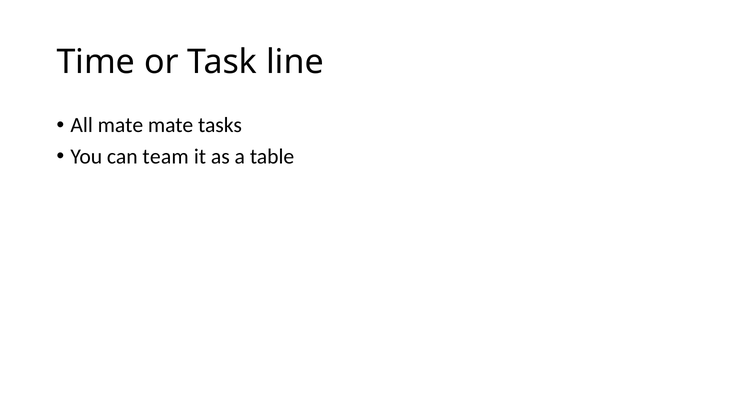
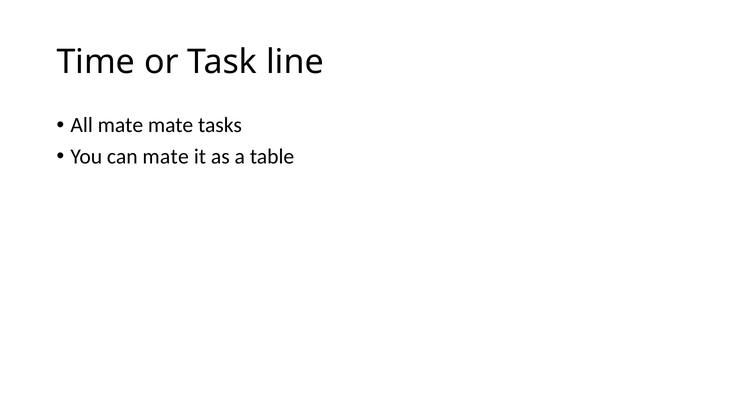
can team: team -> mate (166, 157)
